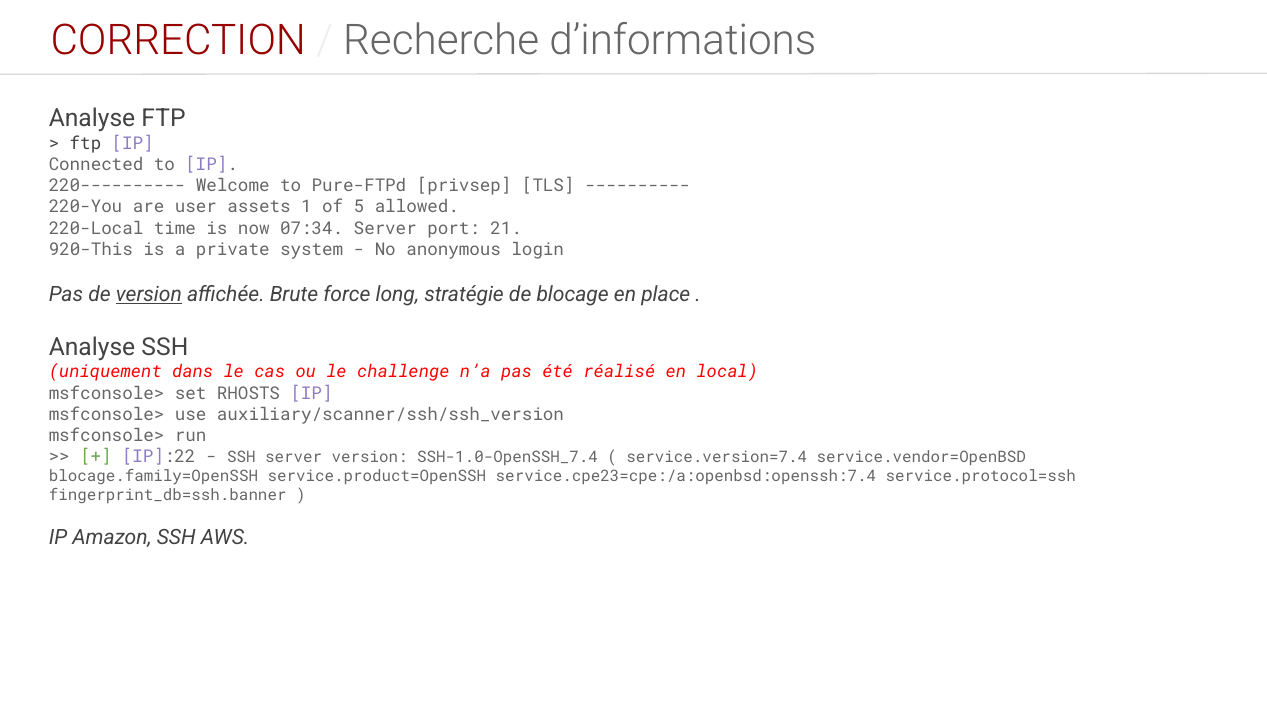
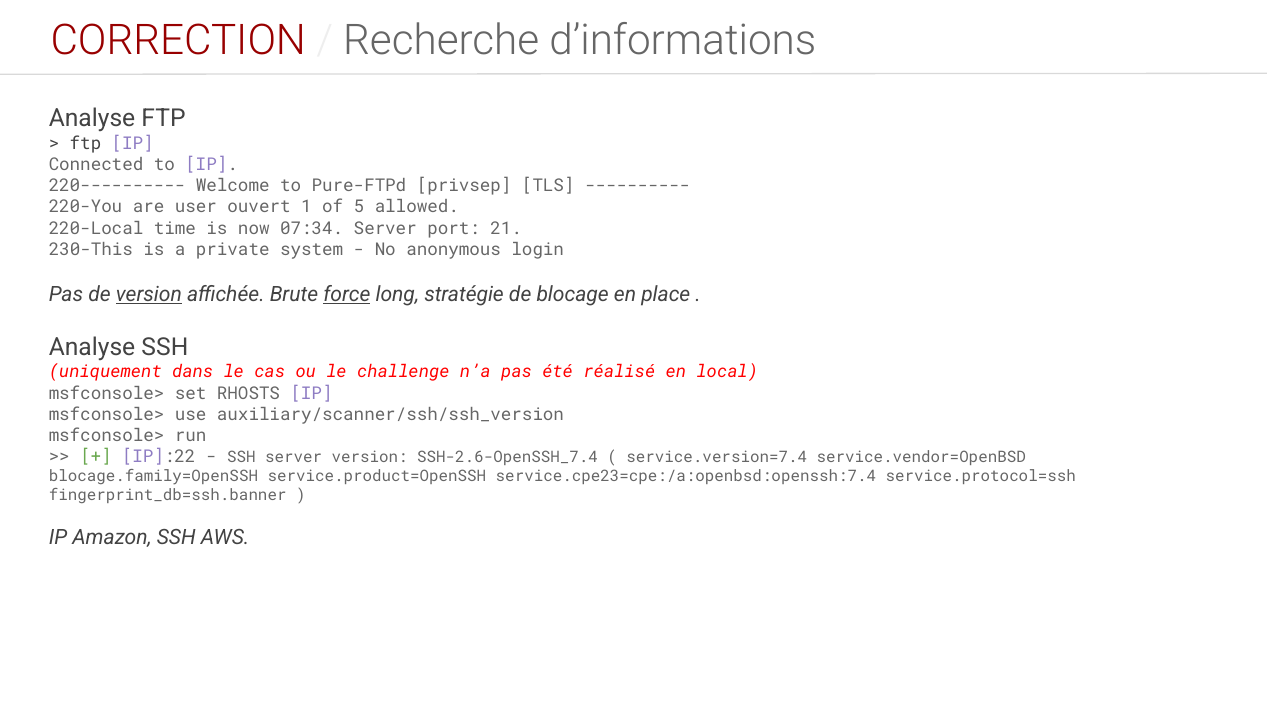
assets: assets -> ouvert (259, 207)
920-This: 920-This -> 230-This (91, 249)
force underline: none -> present (347, 294)
SSH-1.0-OpenSSH_7.4: SSH-1.0-OpenSSH_7.4 -> SSH-2.6-OpenSSH_7.4 (508, 457)
